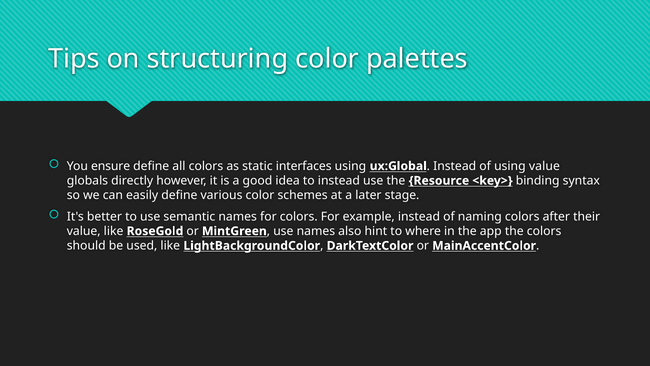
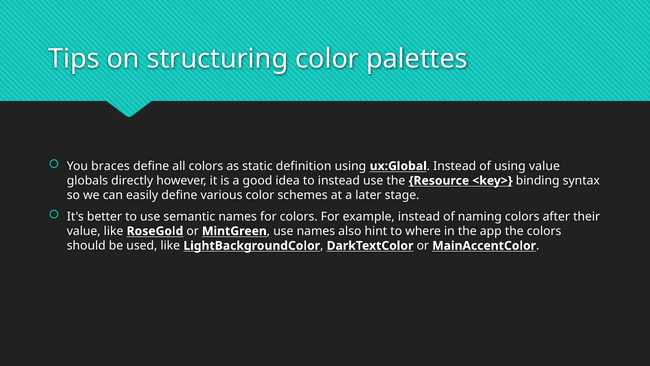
ensure: ensure -> braces (110, 166)
interfaces: interfaces -> definition (304, 166)
